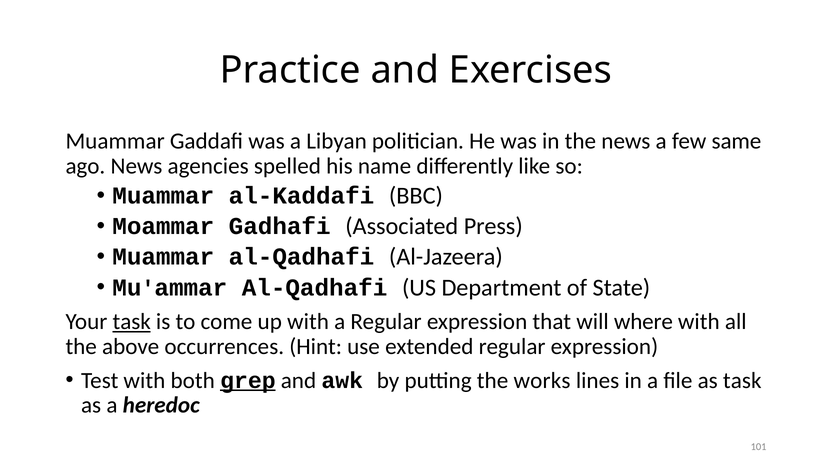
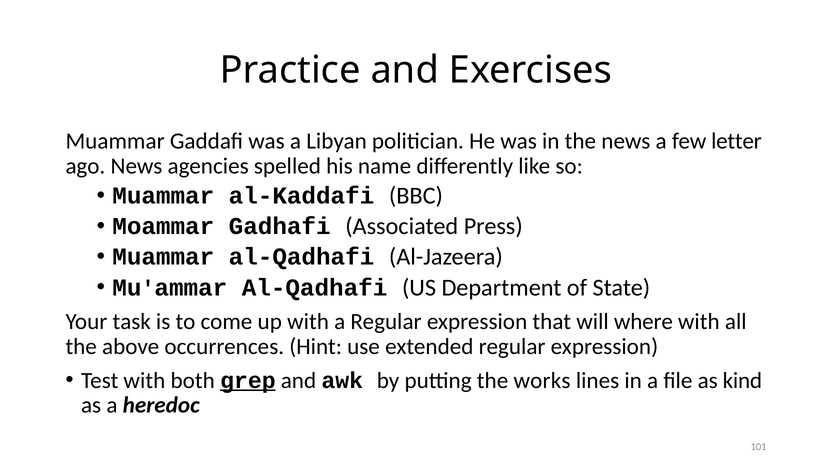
same: same -> letter (736, 141)
task underline: present -> none (132, 322)
as task: task -> kind (742, 380)
